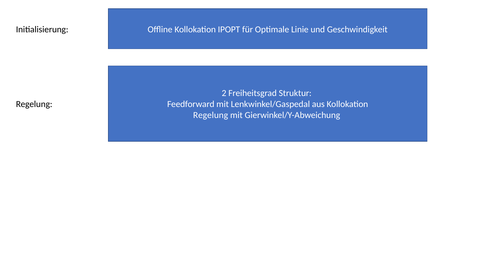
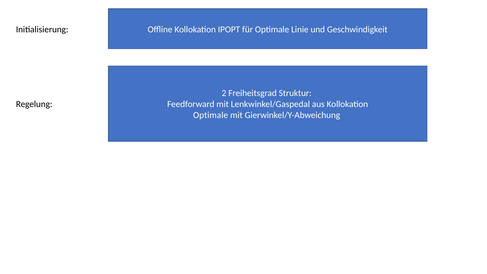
Regelung: Regelung -> Optimale (211, 115)
